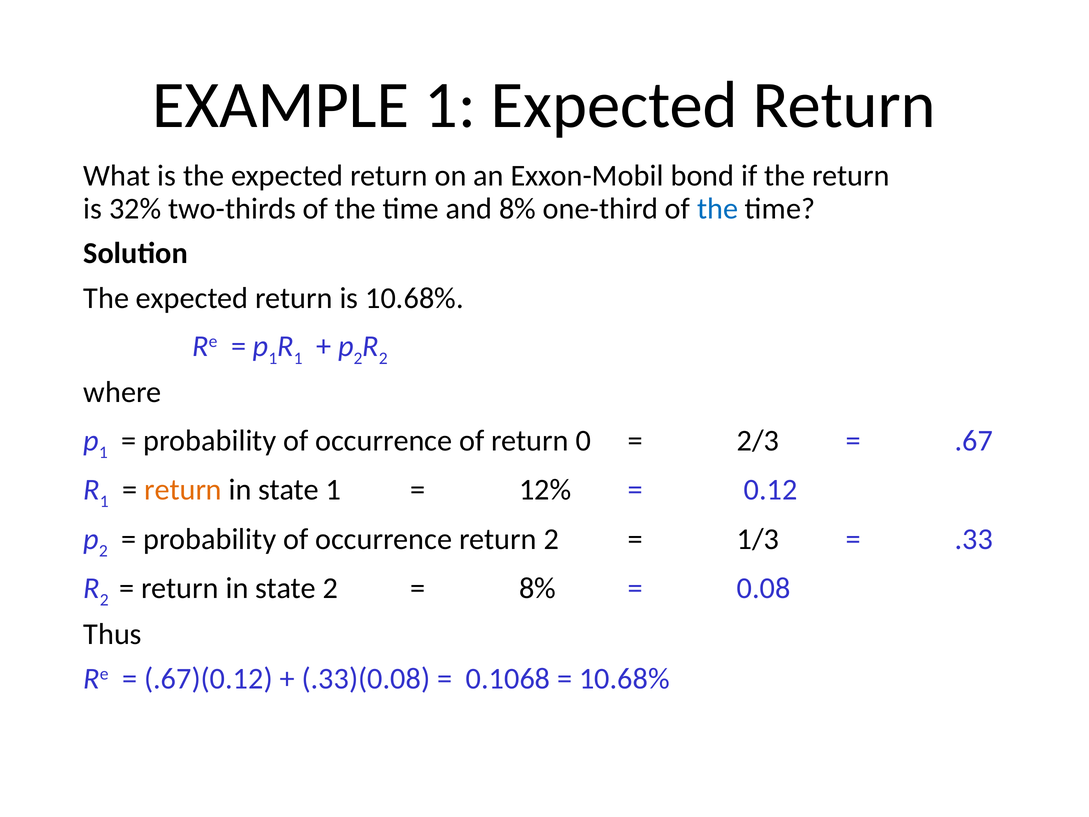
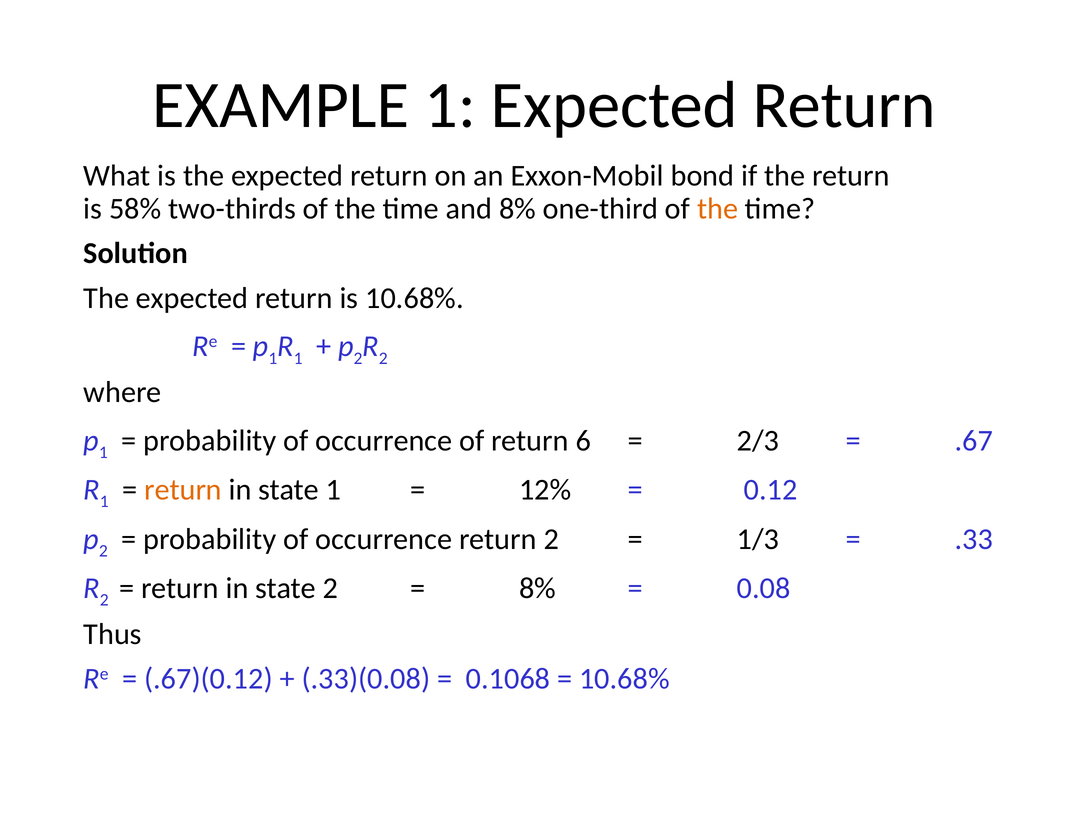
32%: 32% -> 58% (135, 209)
the colour: blue -> orange (718, 209)
0: 0 -> 6 (583, 440)
